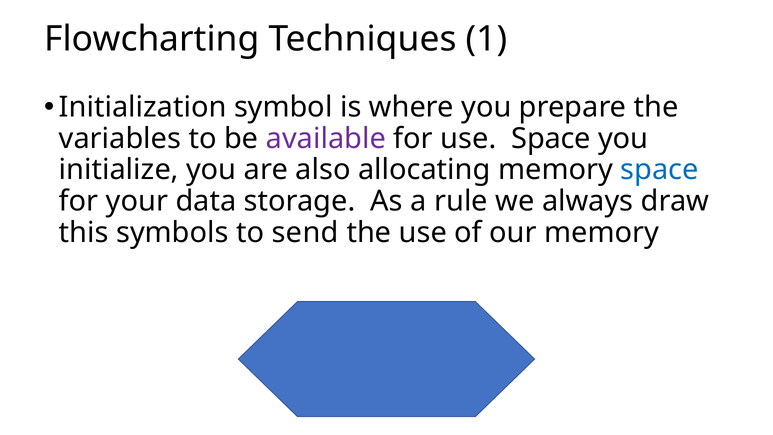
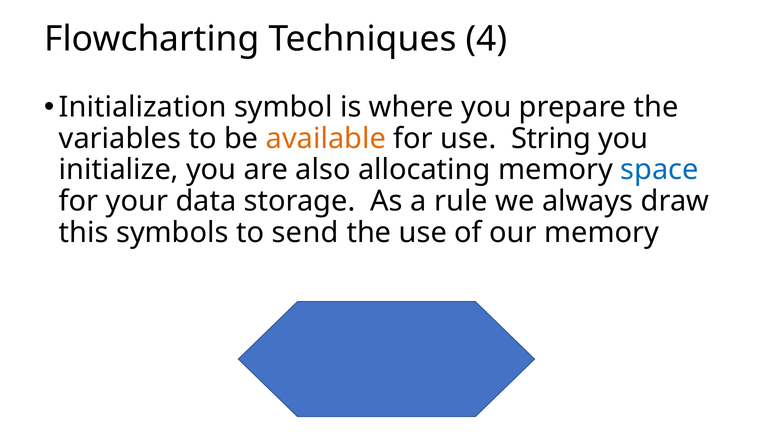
1: 1 -> 4 (486, 39)
available colour: purple -> orange (326, 138)
use Space: Space -> String (551, 138)
